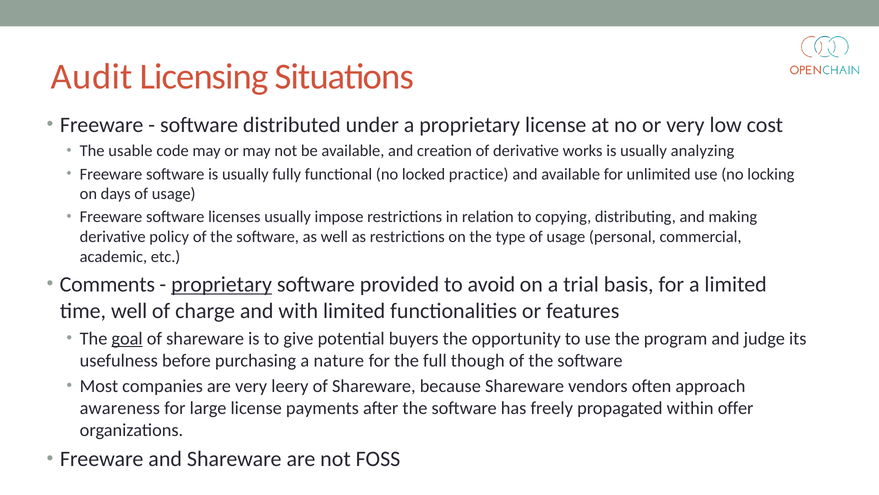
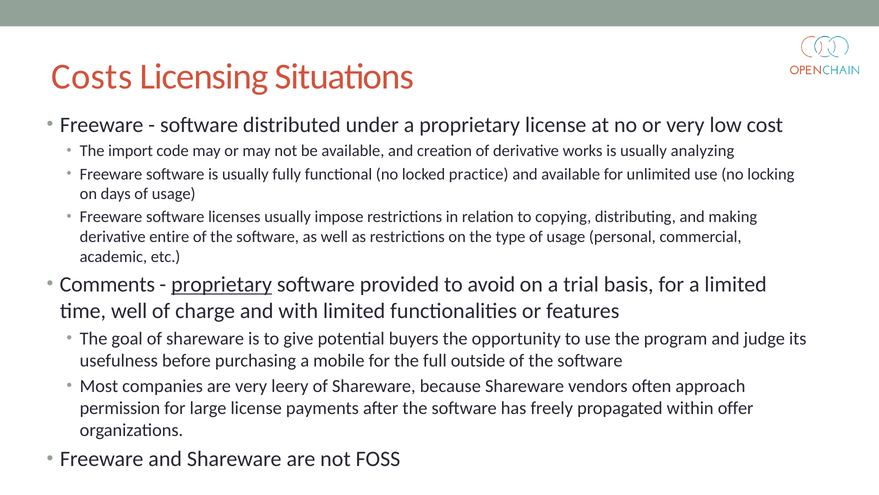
Audit: Audit -> Costs (92, 77)
usable: usable -> import (131, 151)
policy: policy -> entire (169, 237)
goal underline: present -> none (127, 338)
nature: nature -> mobile (339, 360)
though: though -> outside (478, 360)
awareness: awareness -> permission (120, 408)
